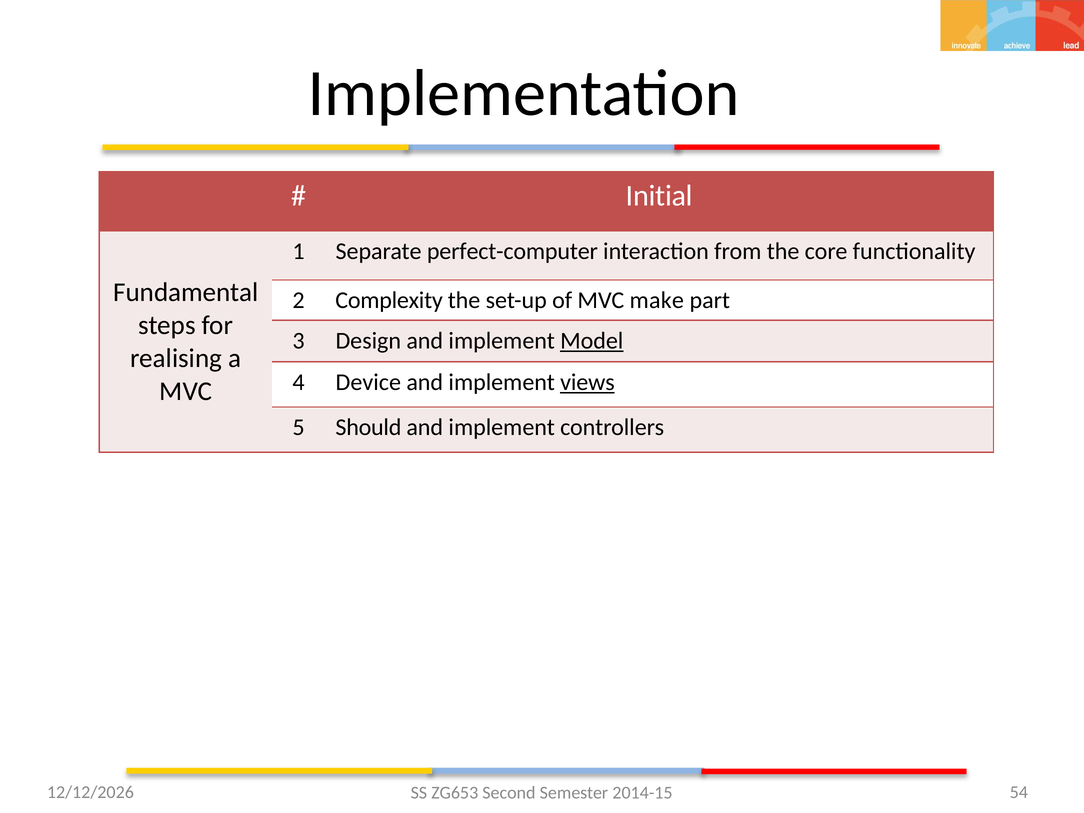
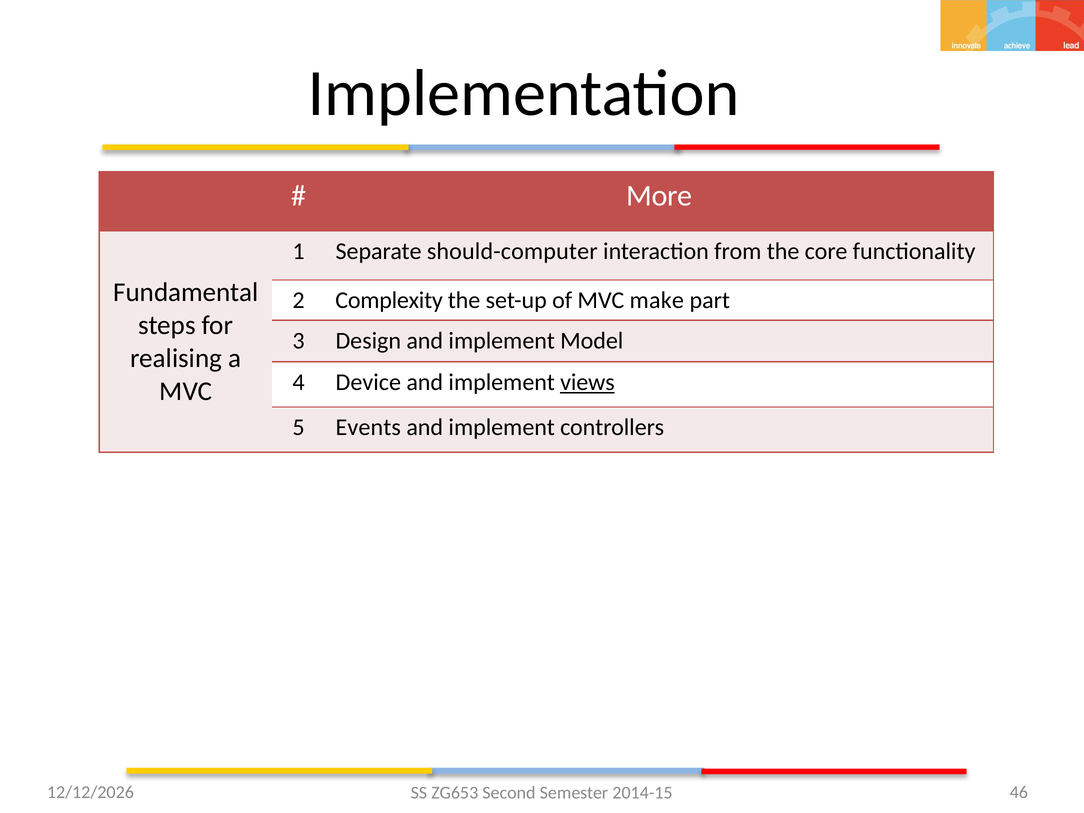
Initial: Initial -> More (659, 196)
perfect-computer: perfect-computer -> should-computer (512, 251)
Model underline: present -> none (592, 341)
Should: Should -> Events (368, 427)
54: 54 -> 46 (1019, 792)
